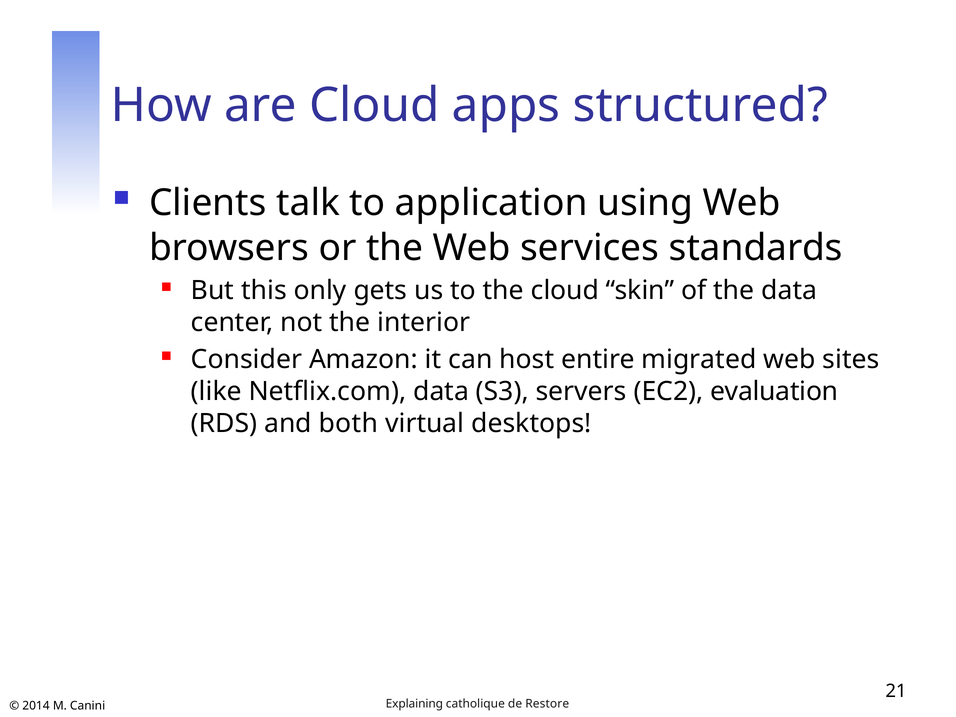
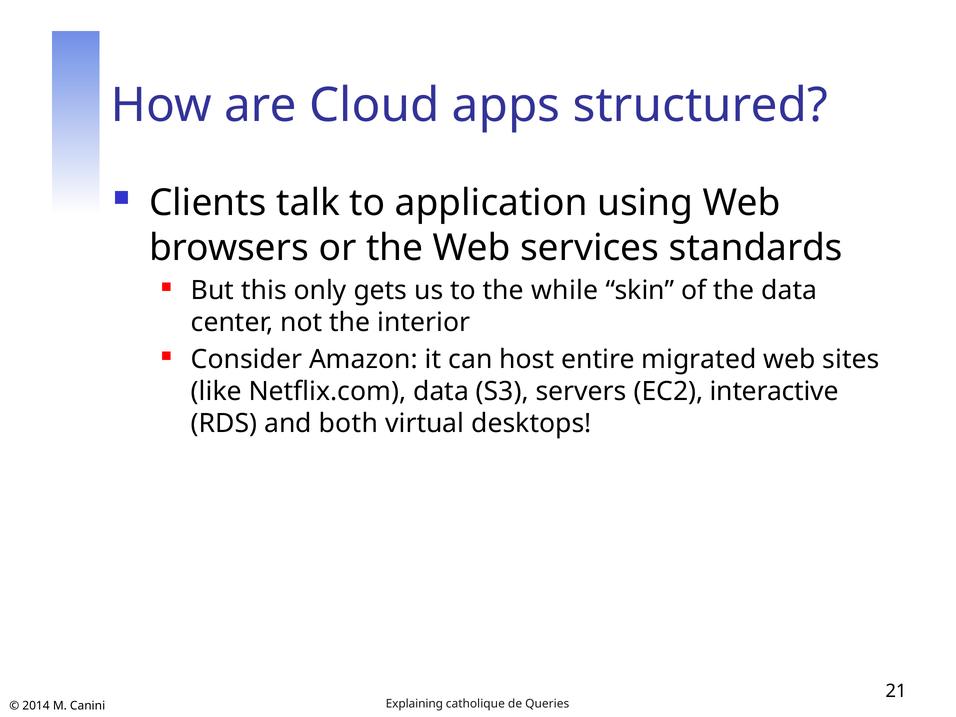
the cloud: cloud -> while (565, 291)
evaluation: evaluation -> interactive (774, 392)
Restore: Restore -> Queries (547, 704)
